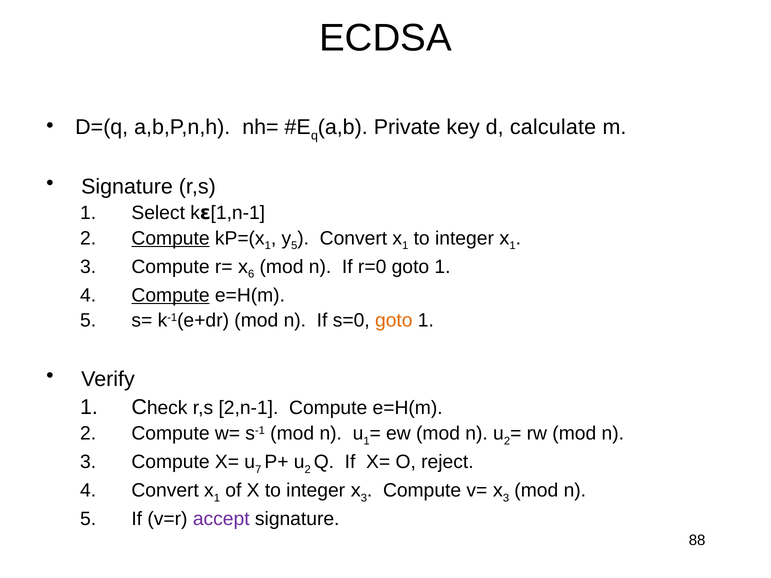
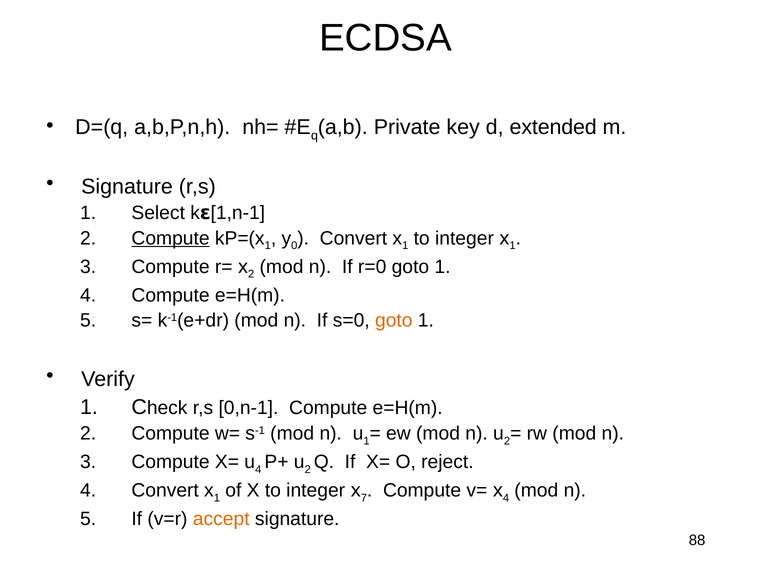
calculate: calculate -> extended (553, 127)
5: 5 -> 0 (294, 246)
x 6: 6 -> 2 (251, 274)
Compute underline: present -> none (171, 295)
2,n-1: 2,n-1 -> 0,n-1 (248, 408)
7: 7 -> 4 (258, 470)
integer x 3: 3 -> 7 (364, 498)
v= x 3: 3 -> 4 (506, 498)
accept colour: purple -> orange (221, 519)
